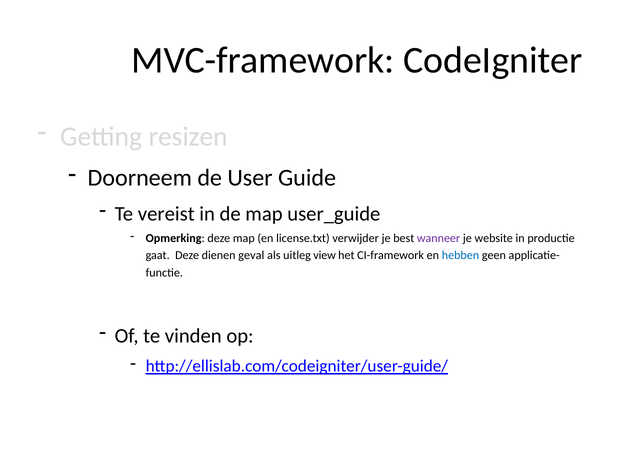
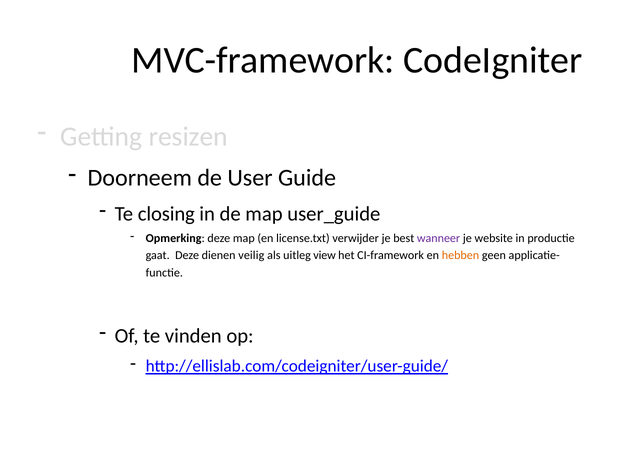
vereist: vereist -> closing (166, 214)
geval: geval -> veilig (251, 255)
hebben colour: blue -> orange (460, 255)
